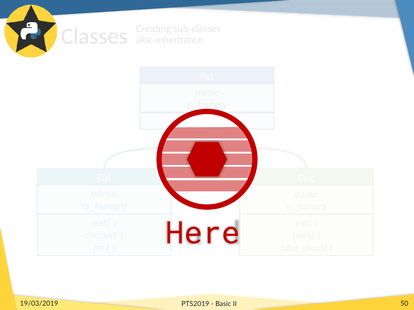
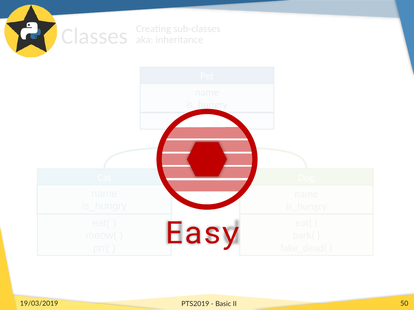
Here: Here -> Easy (203, 233)
